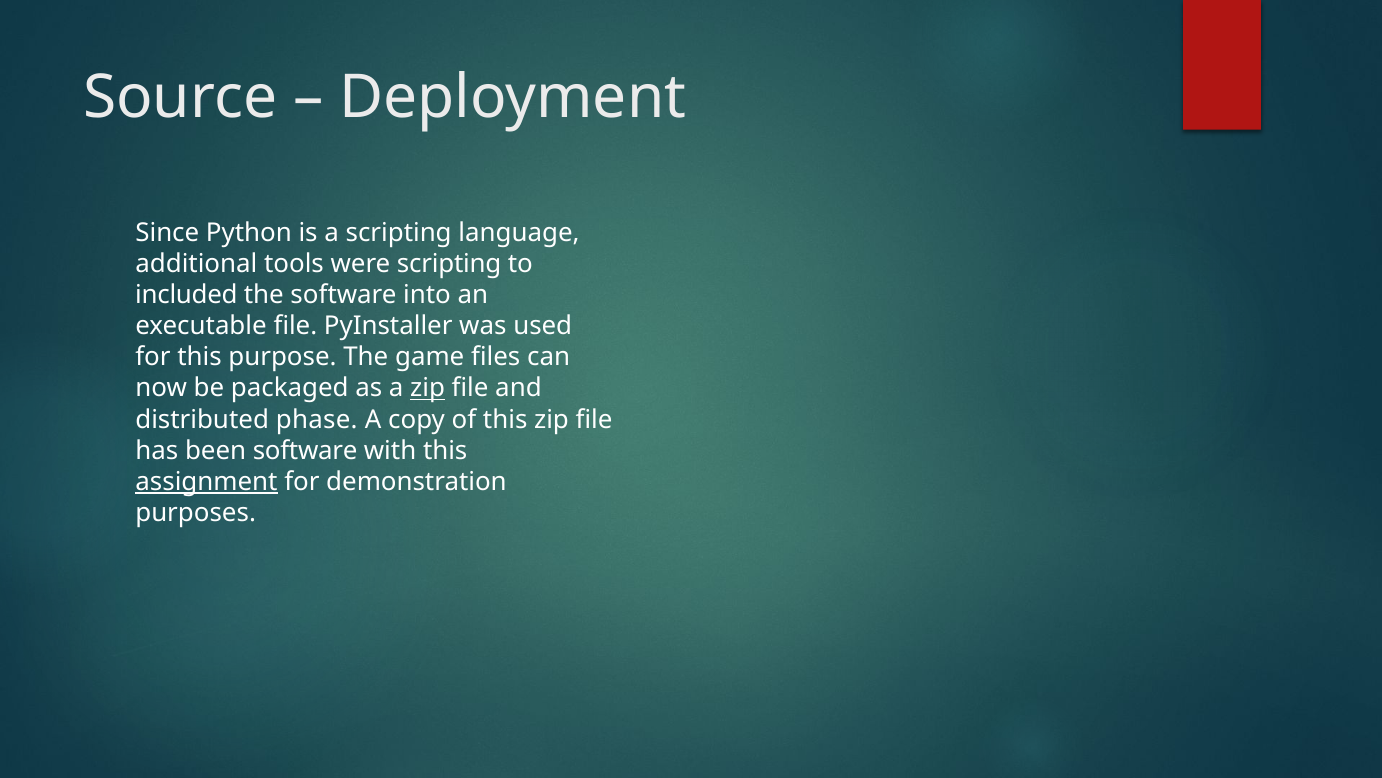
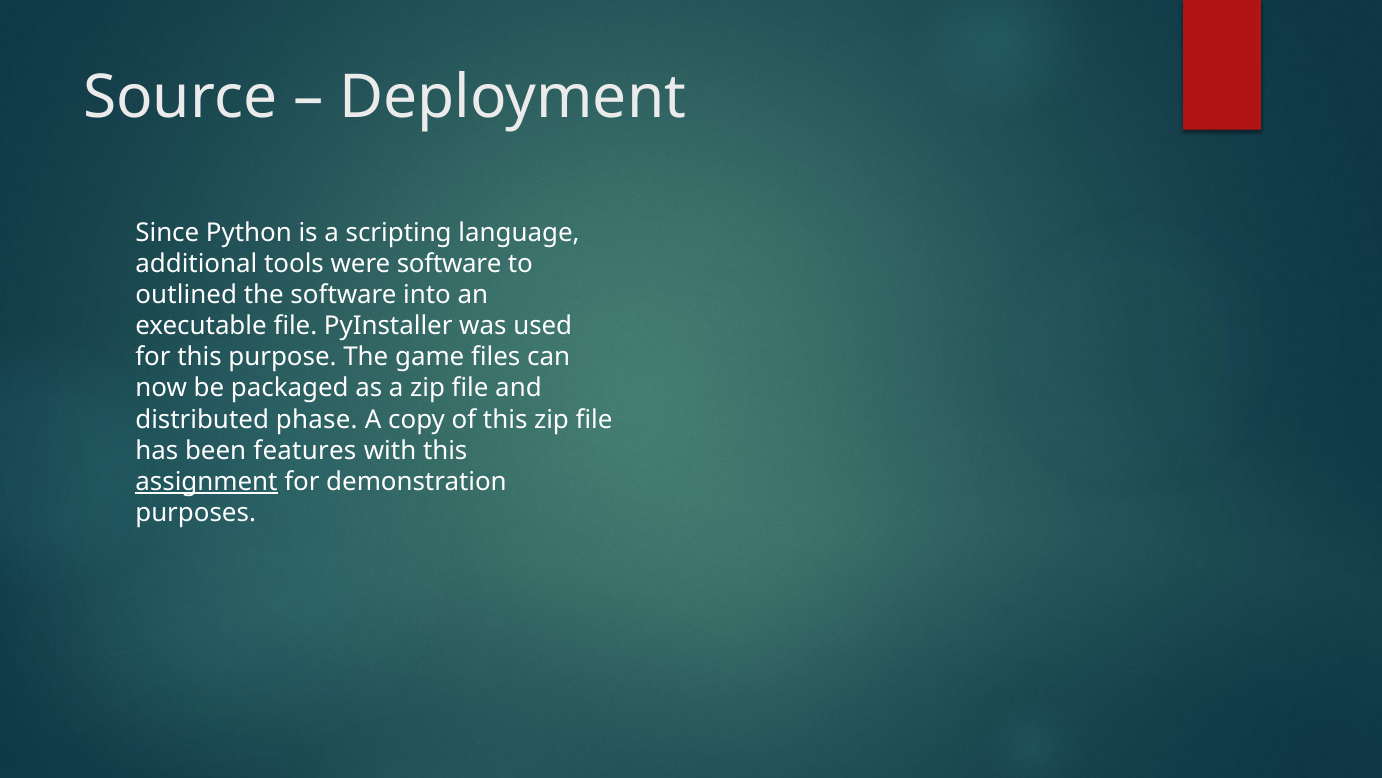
were scripting: scripting -> software (449, 264)
included: included -> outlined (186, 295)
zip underline: present -> none (428, 388)
been software: software -> features (305, 450)
